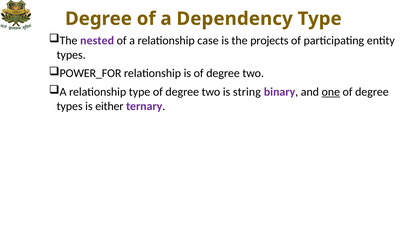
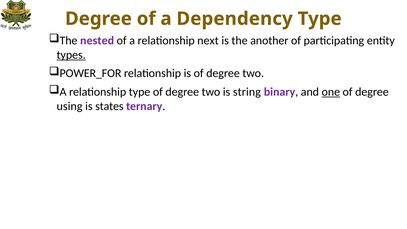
case: case -> next (208, 41)
projects: projects -> another (269, 41)
types underline: none -> present (71, 55)
types: types -> using (70, 106)
either: either -> states (109, 106)
